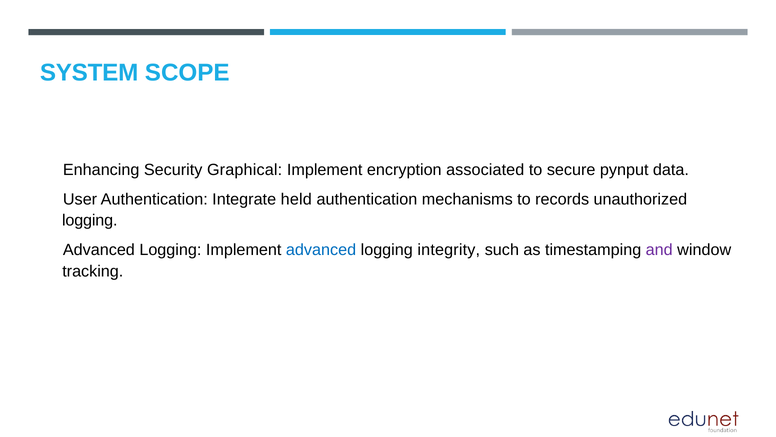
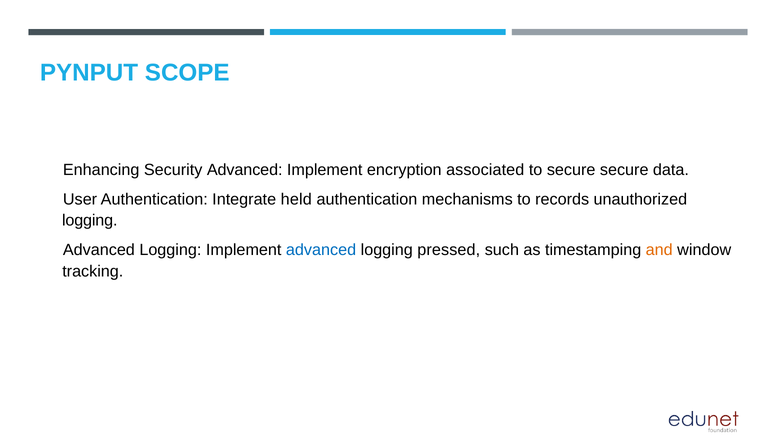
SYSTEM: SYSTEM -> PYNPUT (89, 73)
Security Graphical: Graphical -> Advanced (245, 170)
secure pynput: pynput -> secure (624, 170)
integrity: integrity -> pressed (449, 250)
and colour: purple -> orange (659, 250)
